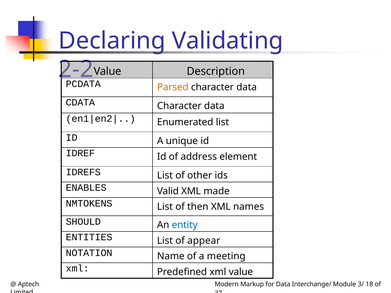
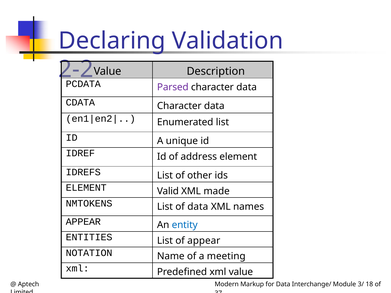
Validating: Validating -> Validation (228, 41)
Parsed colour: orange -> purple (173, 87)
ENABLES: ENABLES -> ELEMENT (86, 188)
of then: then -> data (198, 207)
SHOULD: SHOULD -> APPEAR (83, 222)
